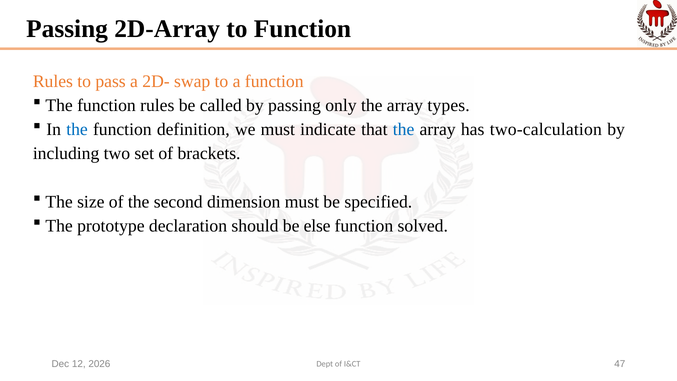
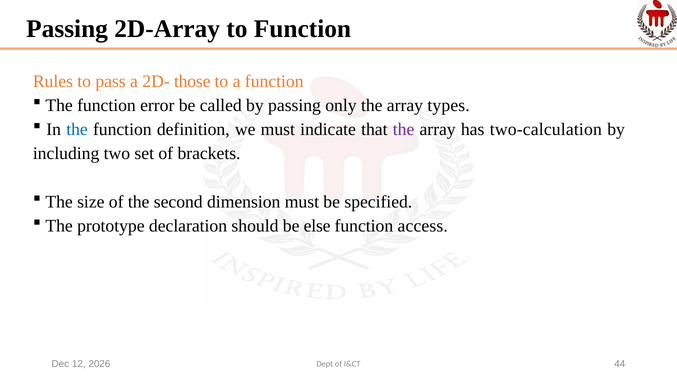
swap: swap -> those (192, 81)
function rules: rules -> error (157, 105)
the colour: blue -> purple (404, 129)
solved: solved -> access (423, 226)
47: 47 -> 44 (620, 364)
